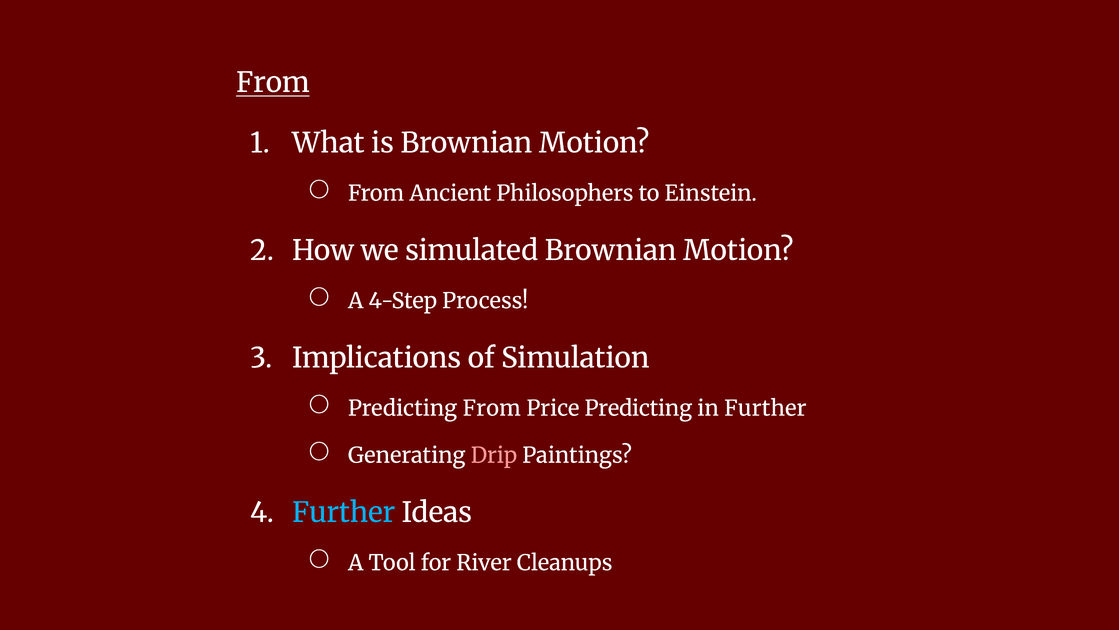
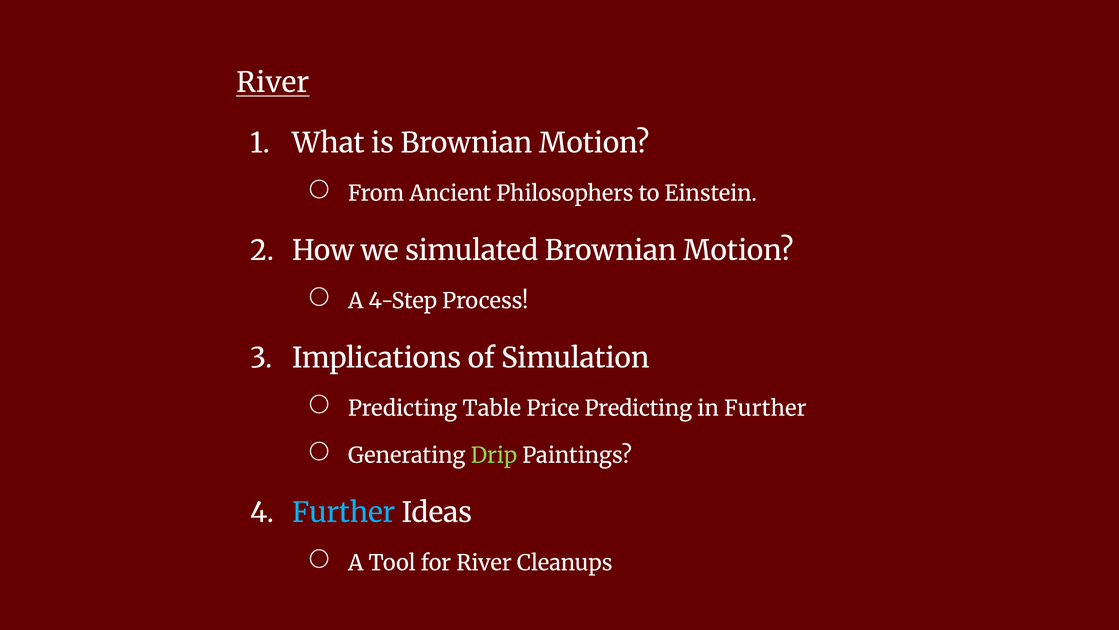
From: From -> River (273, 83)
Predicting From: From -> Table (492, 408)
Drip colour: pink -> light green (494, 455)
